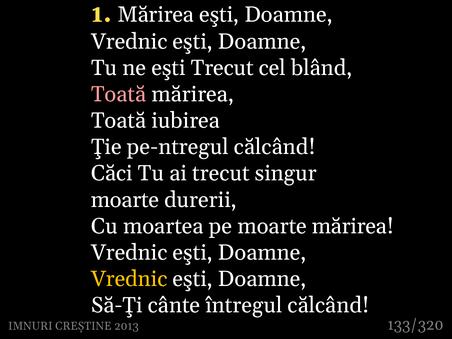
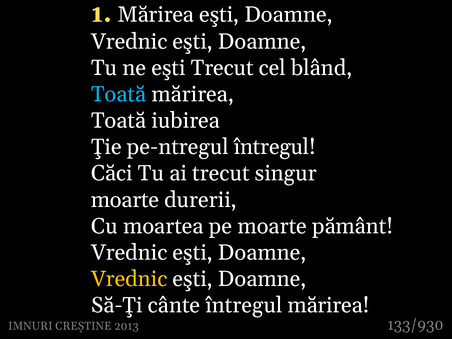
Toată colour: pink -> light blue (119, 94)
pe-ntregul călcând: călcând -> întregul (275, 147)
moarte mărirea: mărirea -> pământ (353, 226)
călcând: călcând -> mărirea (329, 305)
133/320: 133/320 -> 133/930 (416, 325)
